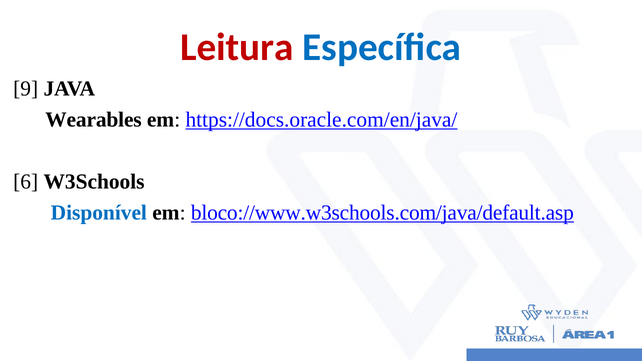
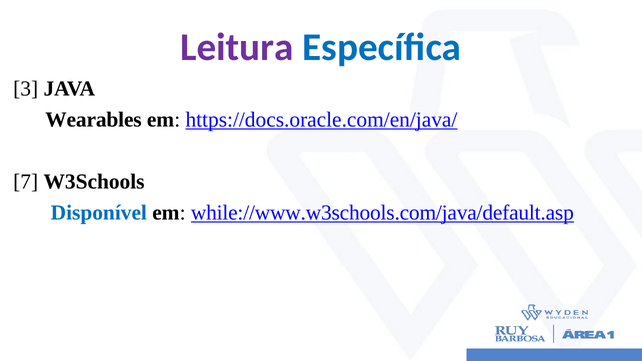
Leitura colour: red -> purple (237, 47)
9: 9 -> 3 (26, 89)
6: 6 -> 7 (26, 182)
bloco://www.w3schools.com/java/default.asp: bloco://www.w3schools.com/java/default.asp -> while://www.w3schools.com/java/default.asp (382, 213)
